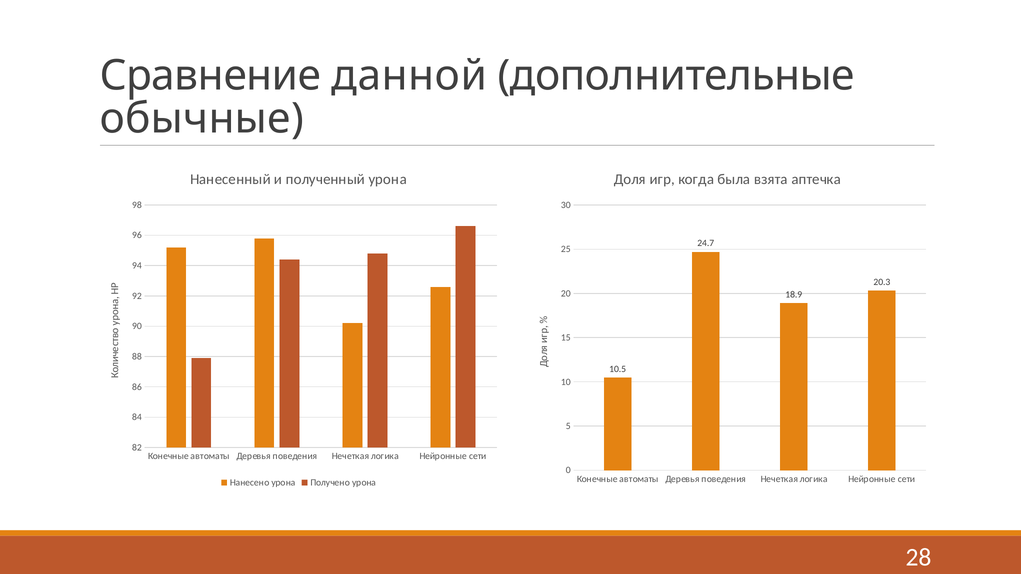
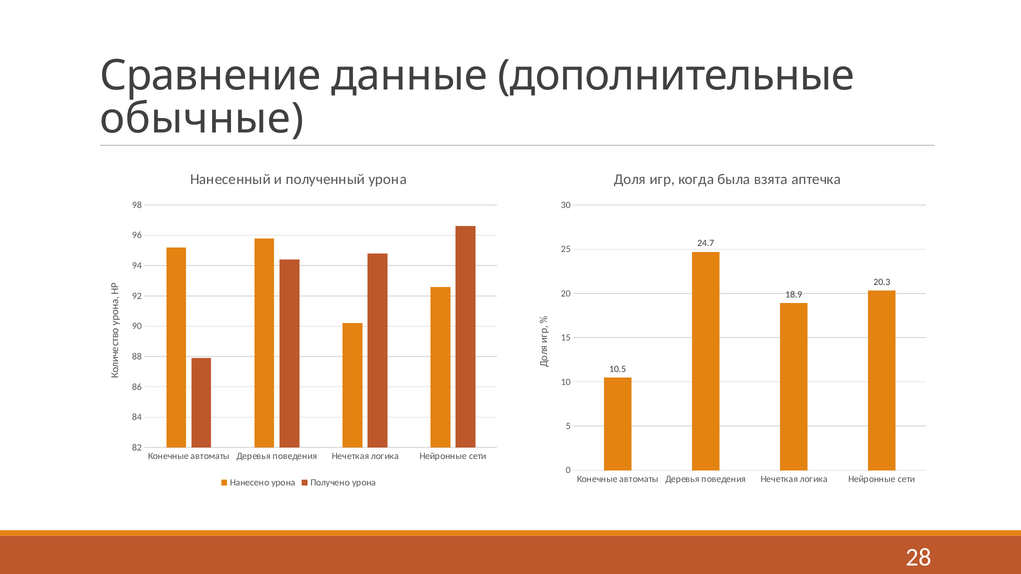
данной: данной -> данные (409, 76)
